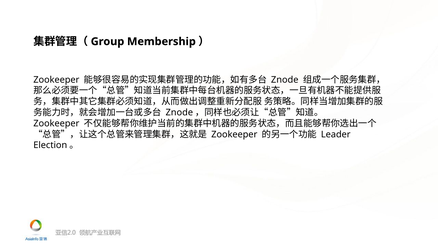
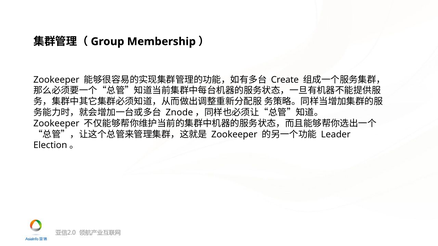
Znode: Znode -> Create (285, 80)
